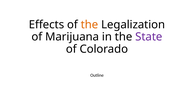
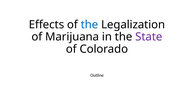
the colour: orange -> blue (89, 25)
